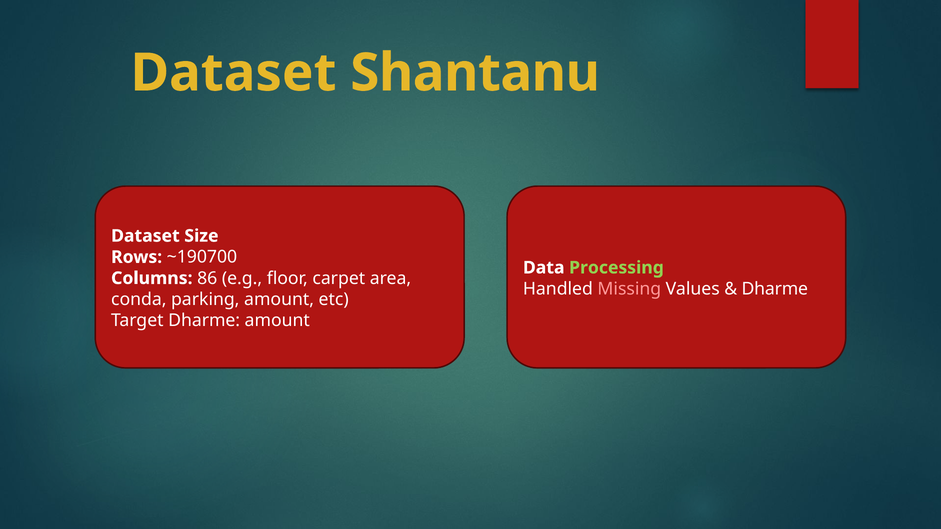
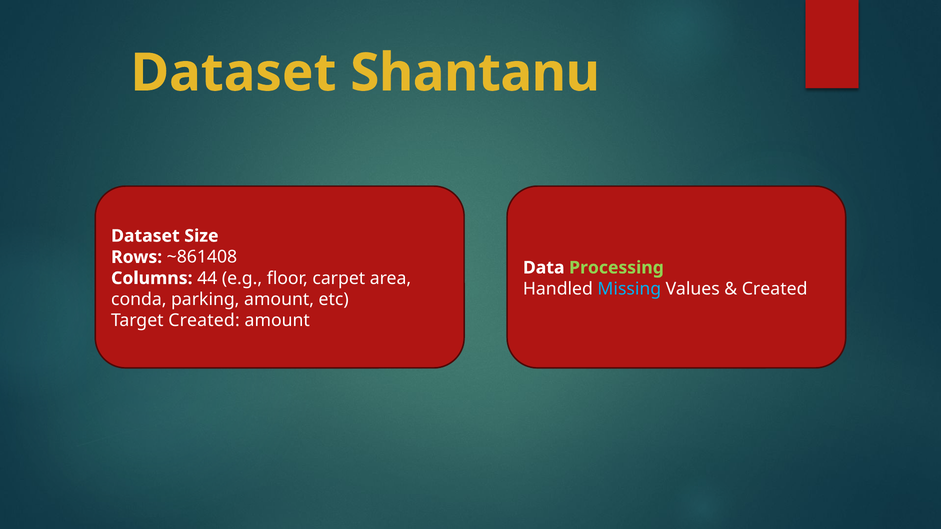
~190700: ~190700 -> ~861408 (202, 257)
86: 86 -> 44 (207, 278)
Missing colour: pink -> light blue (629, 289)
Dharme: Dharme -> Created (775, 289)
Target Dharme: Dharme -> Created (204, 321)
